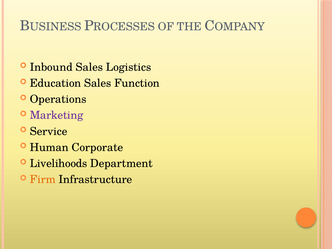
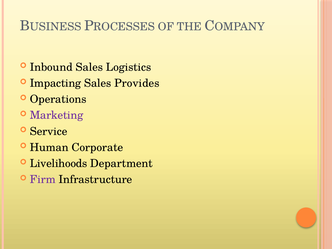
Education: Education -> Impacting (55, 83)
Function: Function -> Provides (137, 83)
Firm colour: orange -> purple (43, 180)
